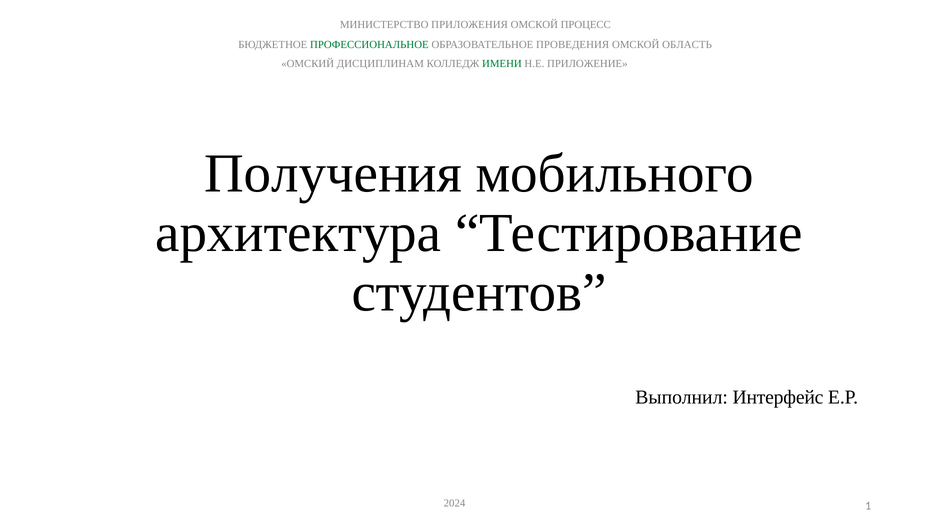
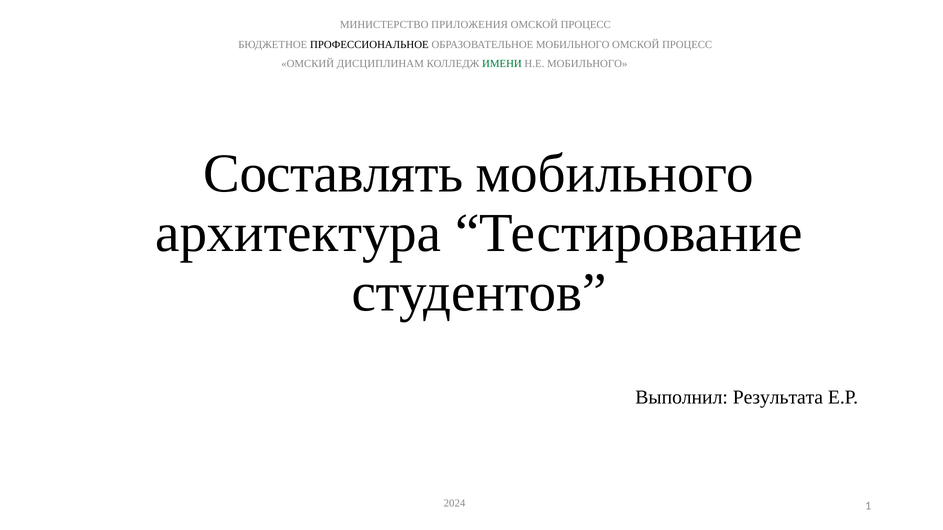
ПРОФЕССИОНАЛЬНОЕ colour: green -> black (369, 44)
ОБРАЗОВАТЕЛЬНОЕ ПРОВЕДЕНИЯ: ПРОВЕДЕНИЯ -> МОБИЛЬНОГО (573, 44)
ОБЛАСТЬ: ОБЛАСТЬ -> ПРОЦЕСС (687, 44)
Н.Е ПРИЛОЖЕНИЕ: ПРИЛОЖЕНИЕ -> МОБИЛЬНОГО (587, 64)
Получения: Получения -> Составлять (333, 174)
Интерфейс: Интерфейс -> Результата (778, 398)
